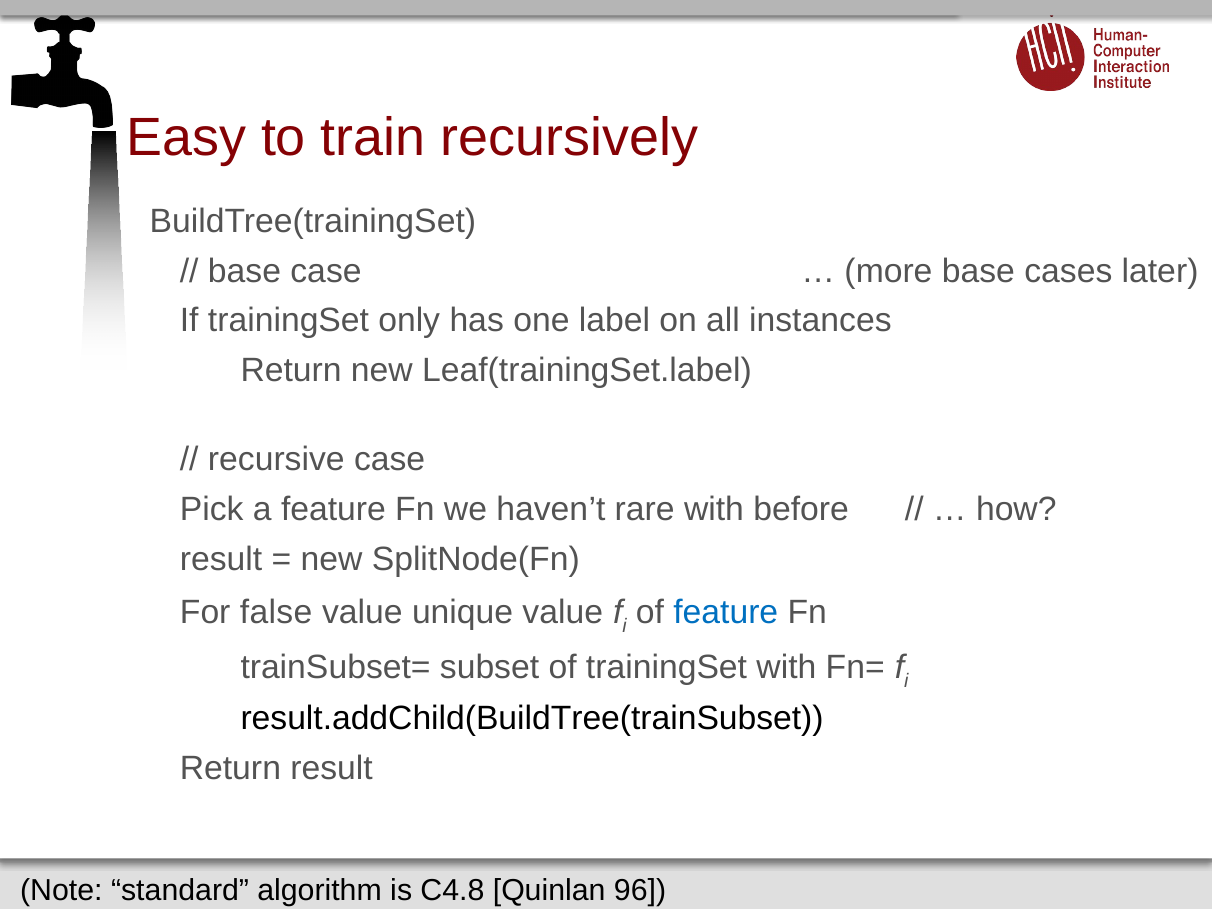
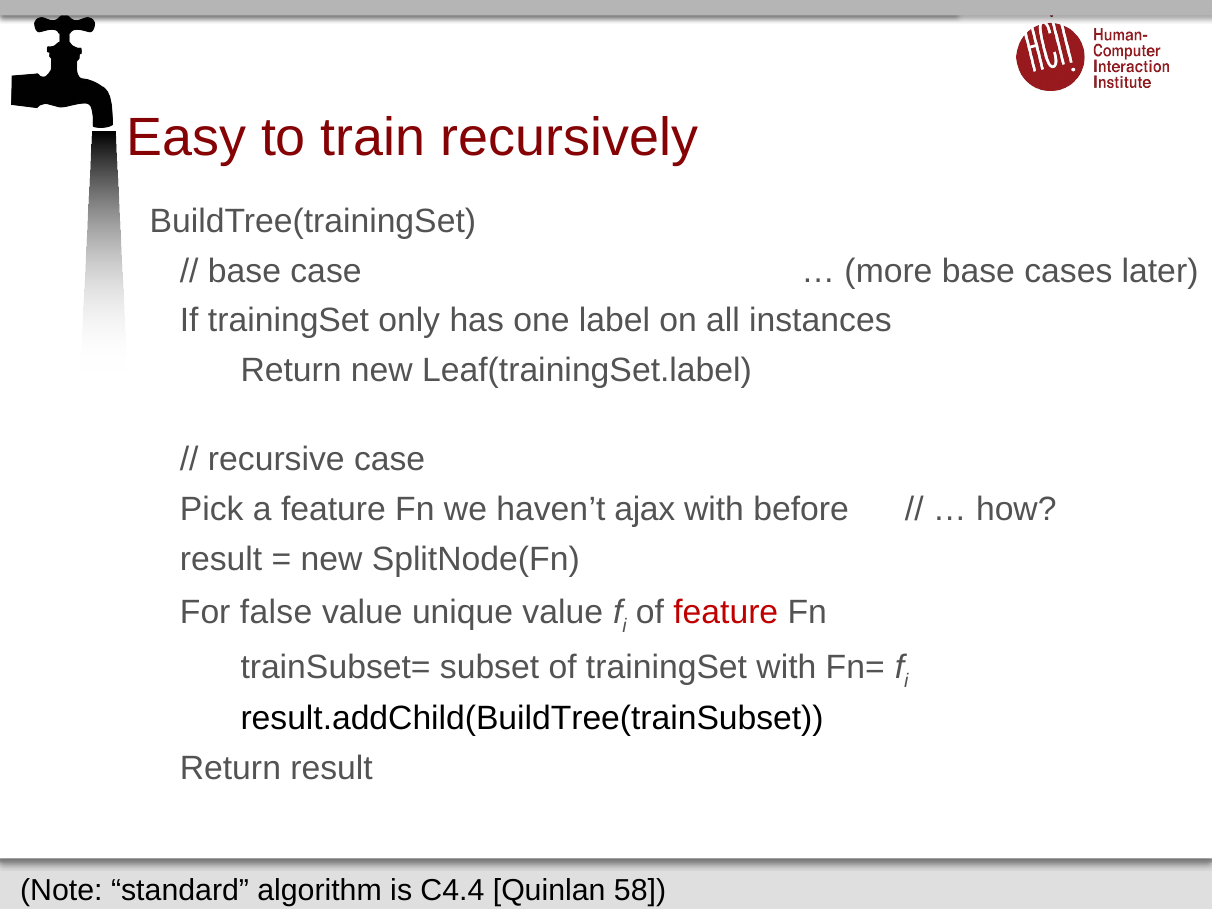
rare: rare -> ajax (645, 509)
feature colour: blue -> red (726, 613)
C4.8: C4.8 -> C4.4 (452, 891)
96: 96 -> 58 (640, 891)
